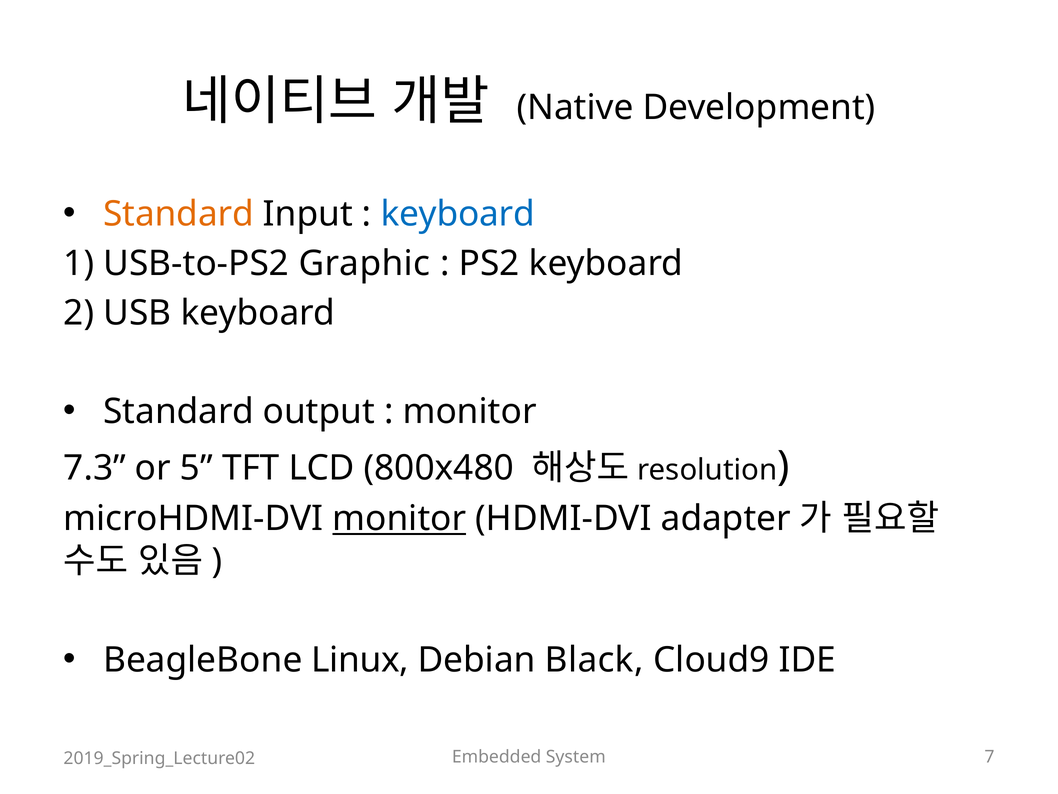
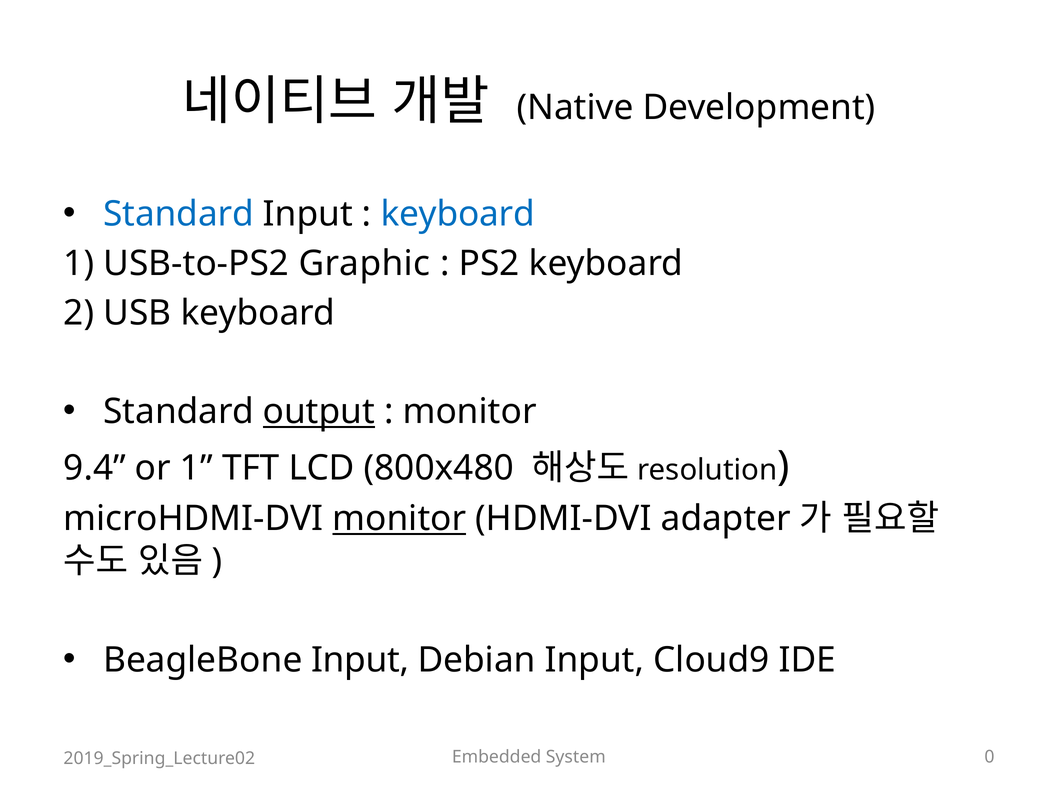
Standard colour: orange -> blue (179, 214)
output underline: none -> present (319, 412)
7.3: 7.3 -> 9.4 (95, 468)
or 5: 5 -> 1 (196, 468)
BeagleBone Linux: Linux -> Input (360, 659)
Debian Black: Black -> Input (594, 659)
7: 7 -> 0 (990, 756)
